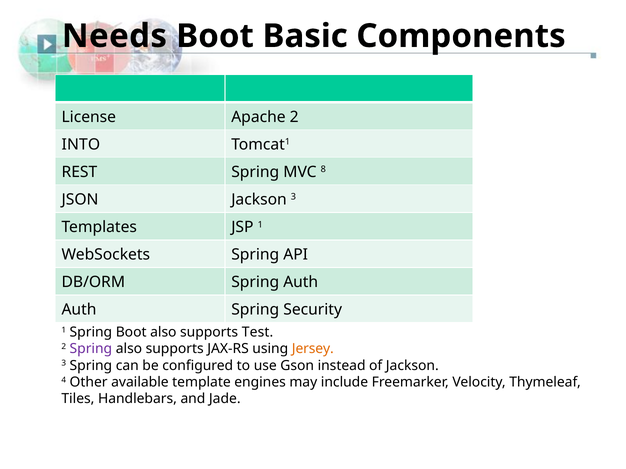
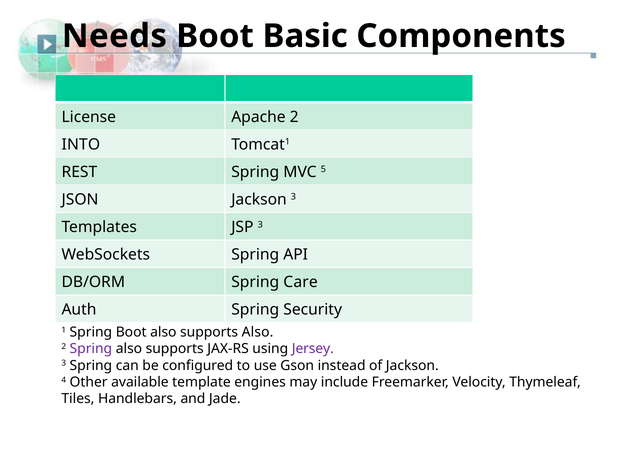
8: 8 -> 5 (323, 170)
JSP 1: 1 -> 3 (260, 225)
Spring Auth: Auth -> Care (301, 282)
supports Test: Test -> Also (258, 333)
Jersey colour: orange -> purple (313, 349)
